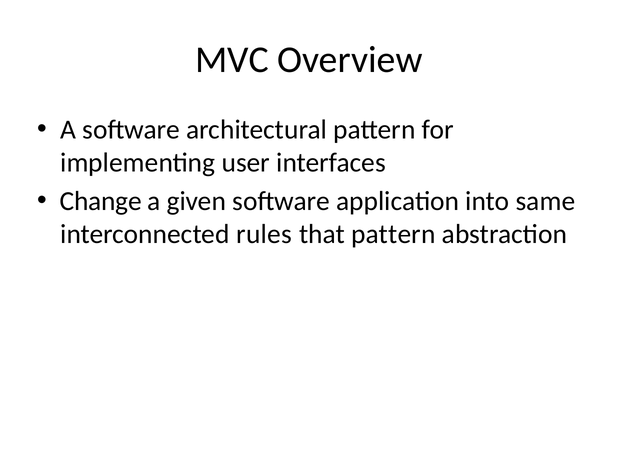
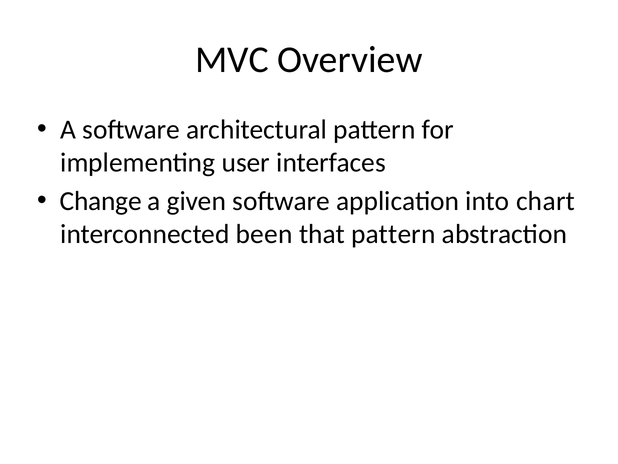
same: same -> chart (546, 201)
rules: rules -> been (264, 234)
